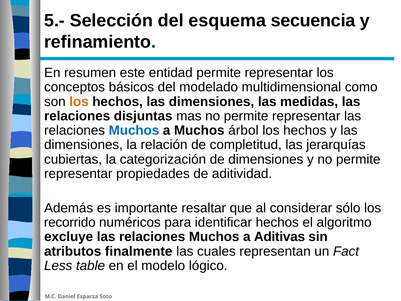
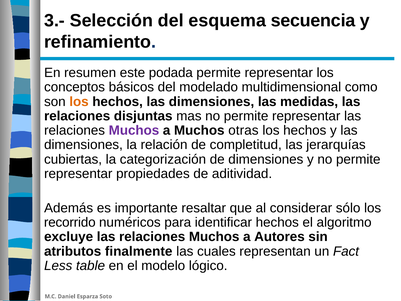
5.-: 5.- -> 3.- (54, 21)
entidad: entidad -> podada (171, 73)
Muchos colour: blue -> purple (134, 130)
árbol: árbol -> otras (243, 130)
Aditivas: Aditivas -> Autores (279, 237)
